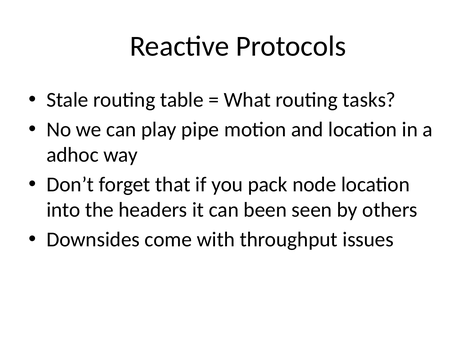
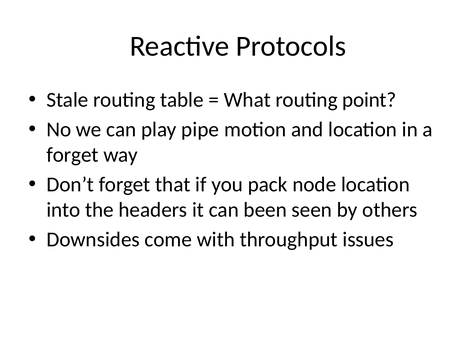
tasks: tasks -> point (369, 100)
adhoc: adhoc -> forget (73, 155)
